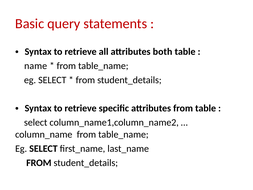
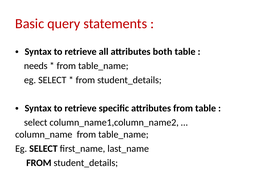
name: name -> needs (36, 66)
